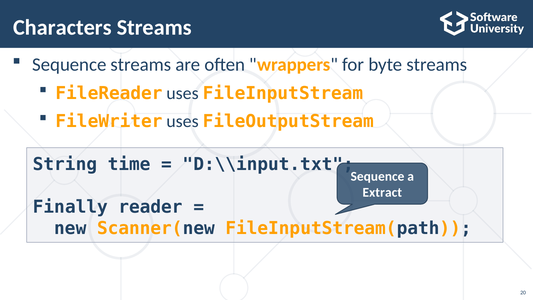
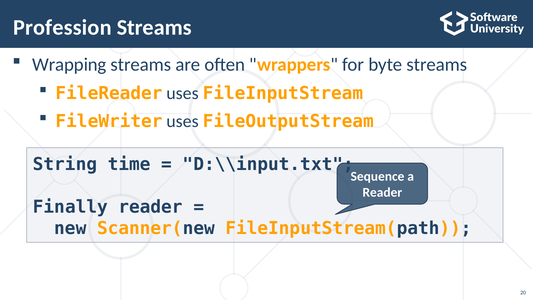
Characters: Characters -> Profession (62, 28)
Sequence: Sequence -> Wrapping (69, 65)
Extract: Extract -> Reader (382, 192)
